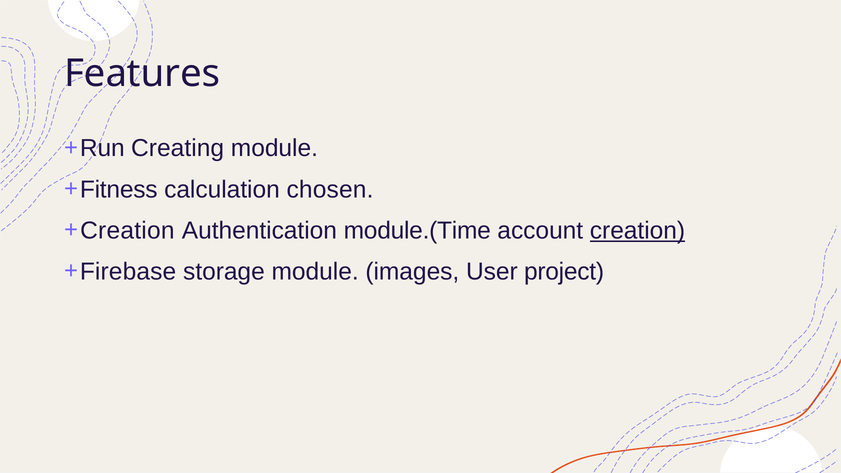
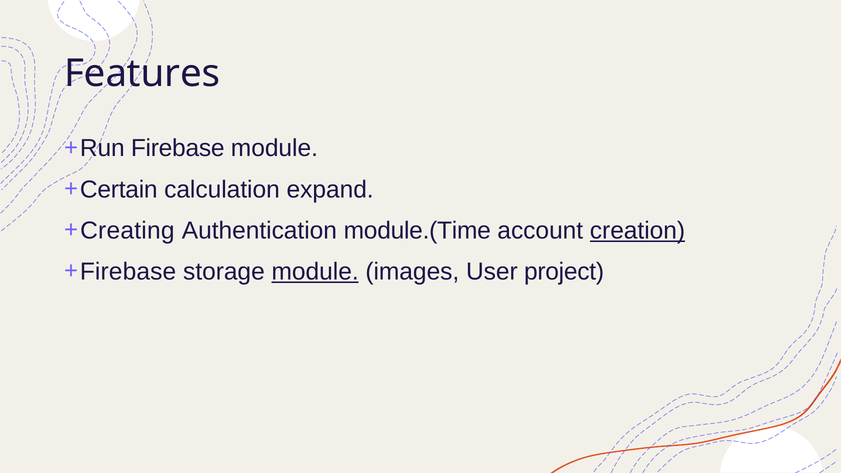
Run Creating: Creating -> Firebase (178, 148)
Fitness: Fitness -> Certain (119, 189)
chosen: chosen -> expand (330, 189)
Creation: Creation -> Creating (127, 231)
module underline: none -> present (315, 272)
